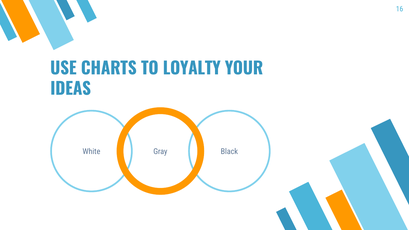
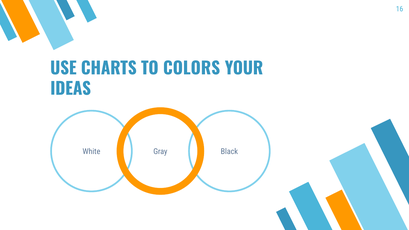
LOYALTY: LOYALTY -> COLORS (192, 69)
